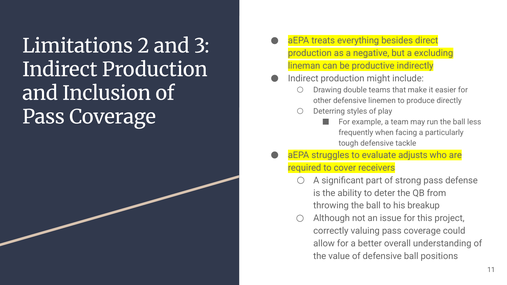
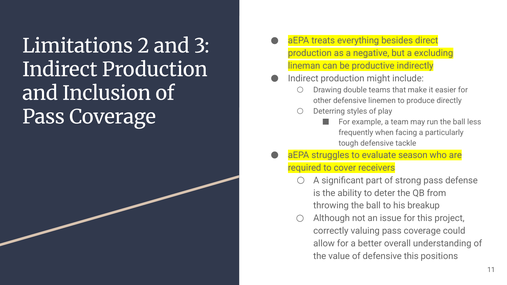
adjusts: adjusts -> season (413, 155)
defensive ball: ball -> this (411, 256)
